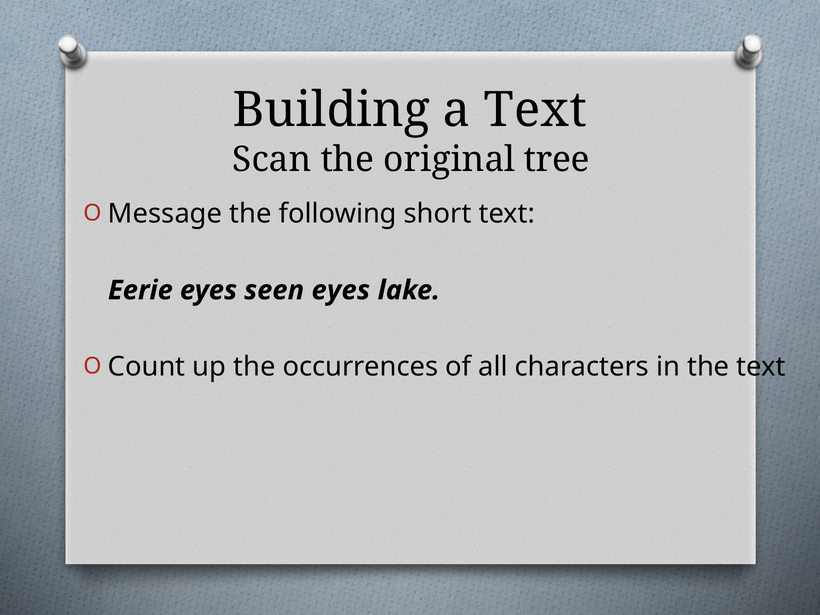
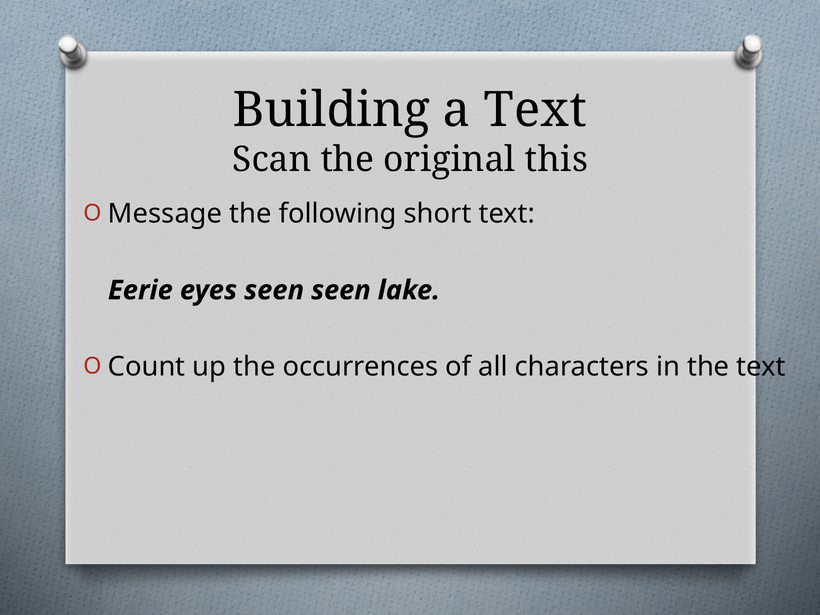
tree: tree -> this (556, 160)
seen eyes: eyes -> seen (341, 290)
